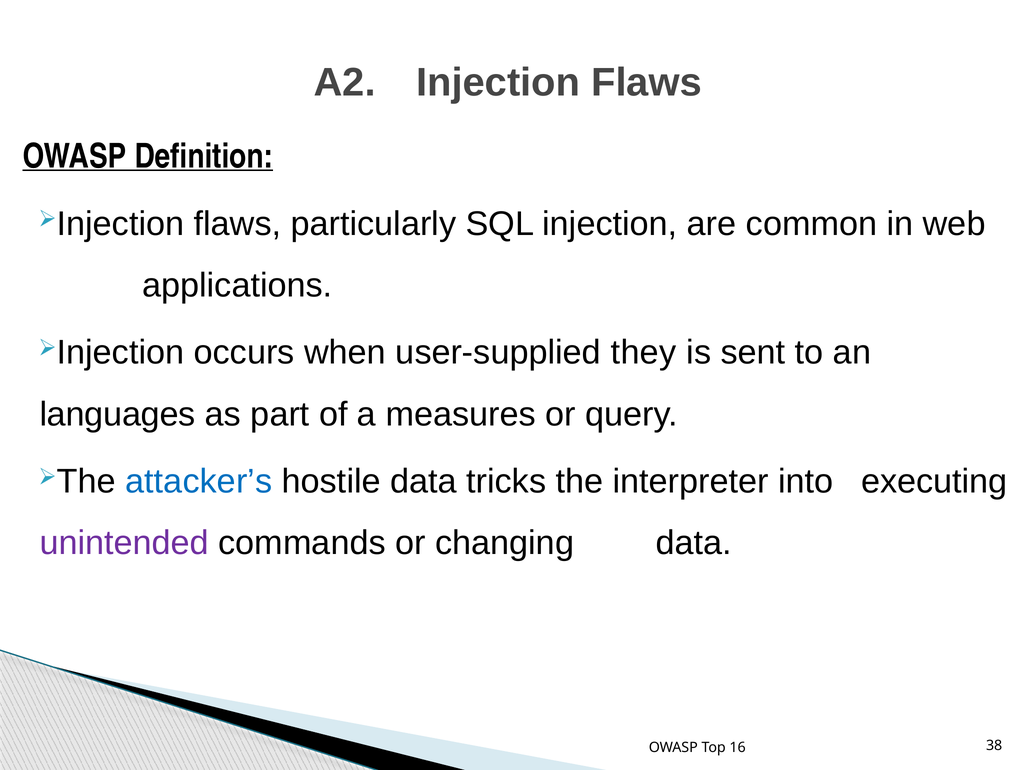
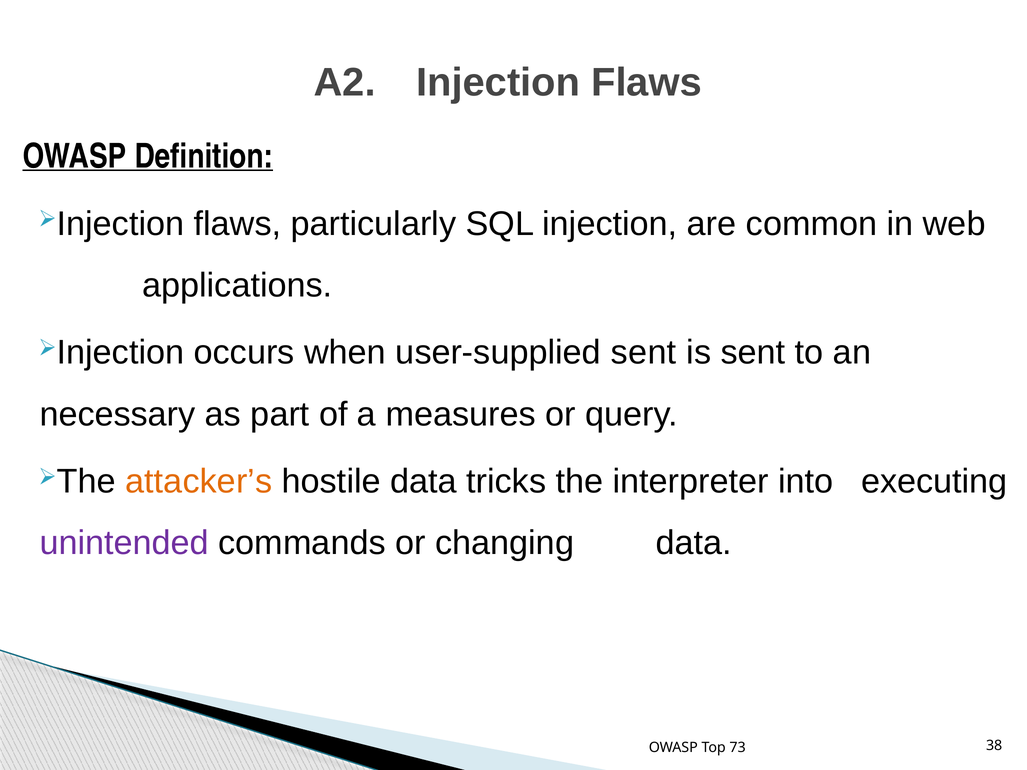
user-supplied they: they -> sent (644, 353)
languages: languages -> necessary (117, 414)
attacker’s colour: blue -> orange (199, 482)
16: 16 -> 73 (738, 748)
